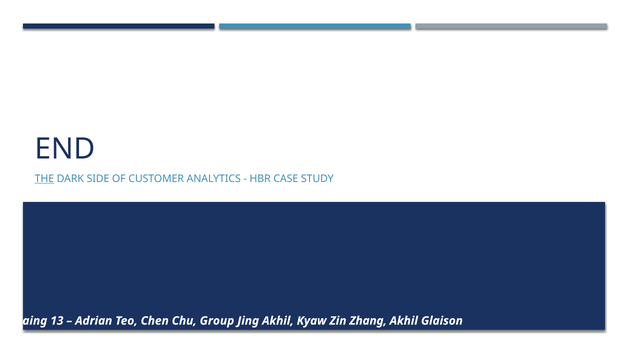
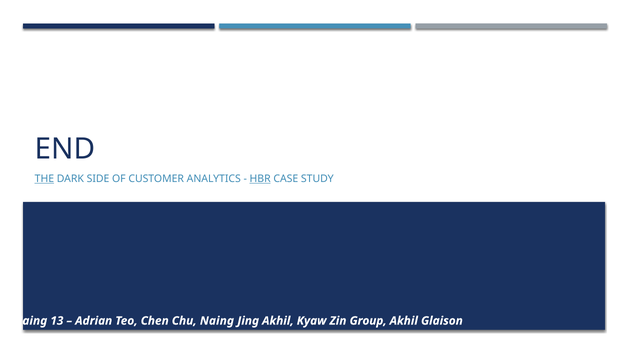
HBR underline: none -> present (260, 179)
Chu Group: Group -> Naing (217, 321)
Zhang: Zhang -> Group (368, 321)
